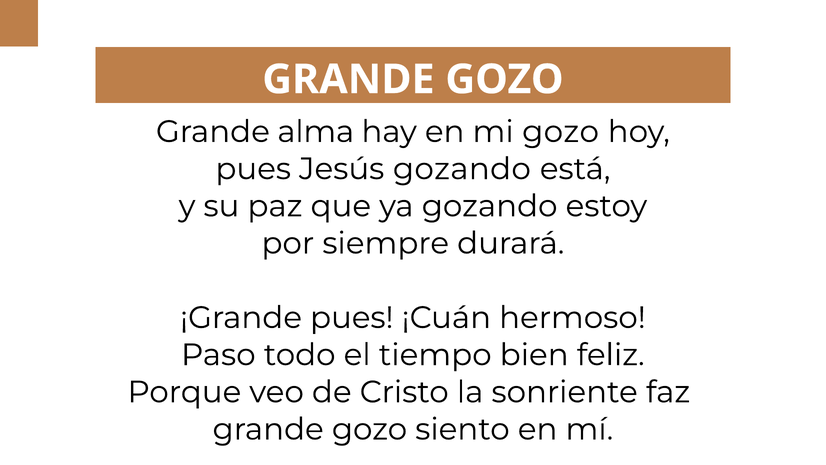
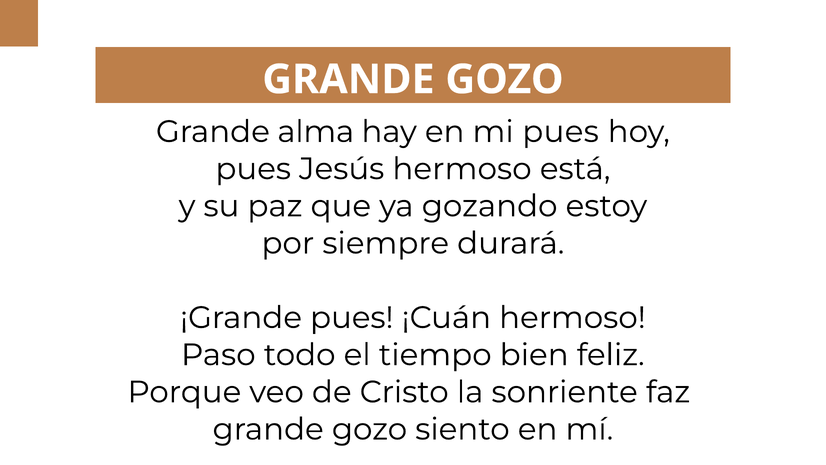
mi gozo: gozo -> pues (561, 132)
Jesús gozando: gozando -> hermoso (462, 169)
